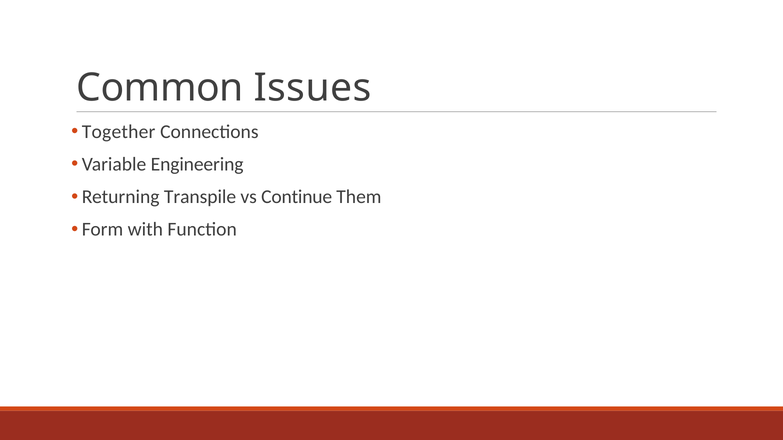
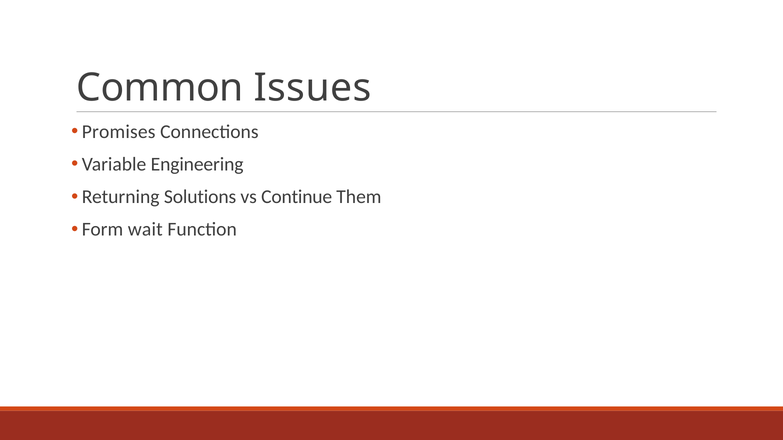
Together: Together -> Promises (119, 132)
Transpile: Transpile -> Solutions (200, 197)
with: with -> wait (145, 230)
